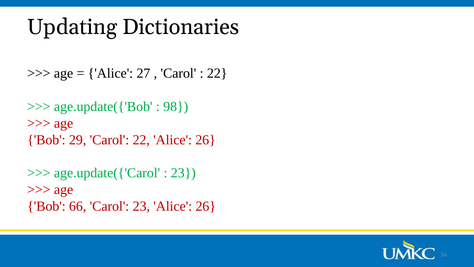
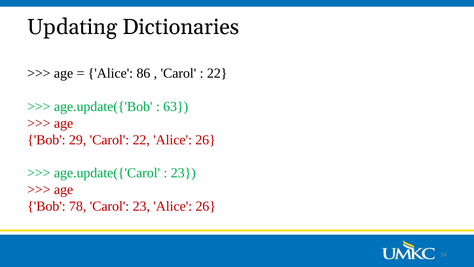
27: 27 -> 86 (143, 73)
98: 98 -> 63 (176, 106)
66: 66 -> 78 (78, 206)
